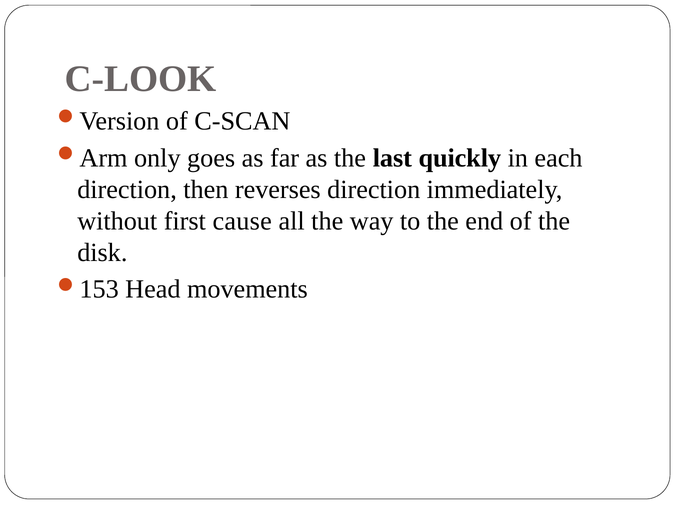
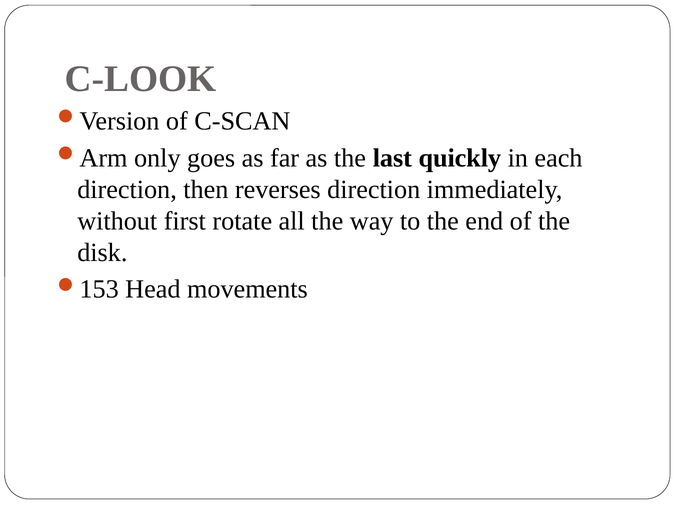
cause: cause -> rotate (242, 221)
